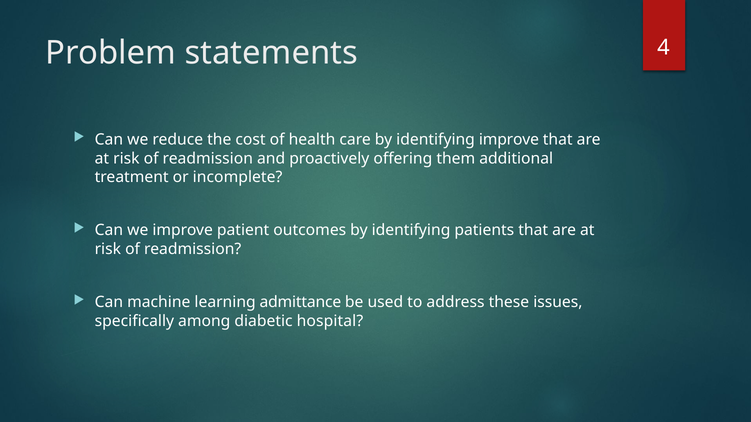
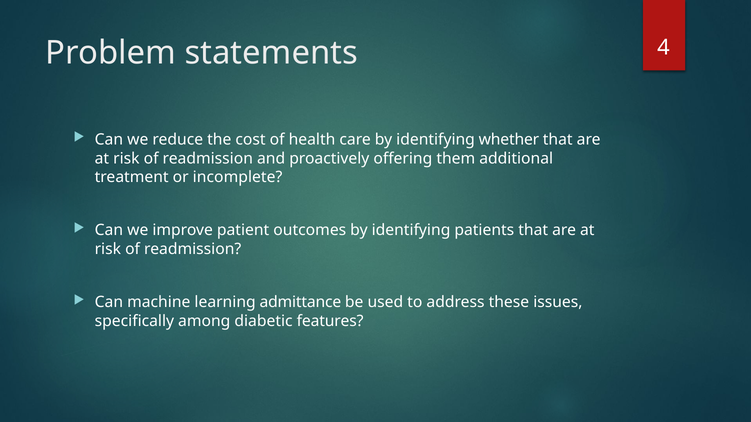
identifying improve: improve -> whether (509, 140)
hospital: hospital -> features (330, 321)
